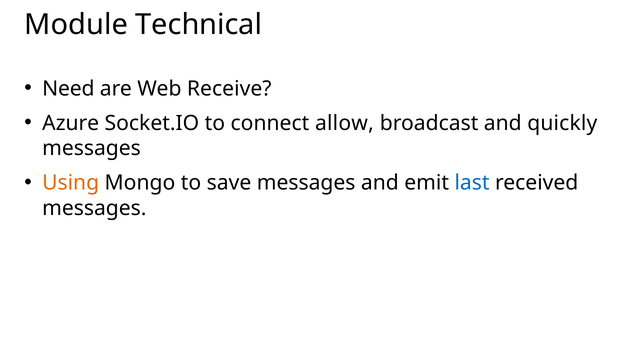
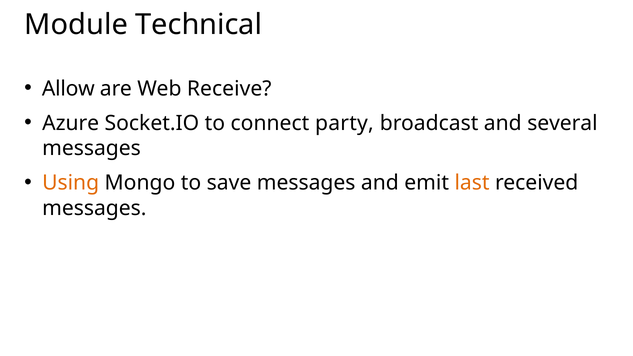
Need: Need -> Allow (68, 89)
allow: allow -> party (344, 123)
quickly: quickly -> several (562, 123)
last colour: blue -> orange (472, 183)
